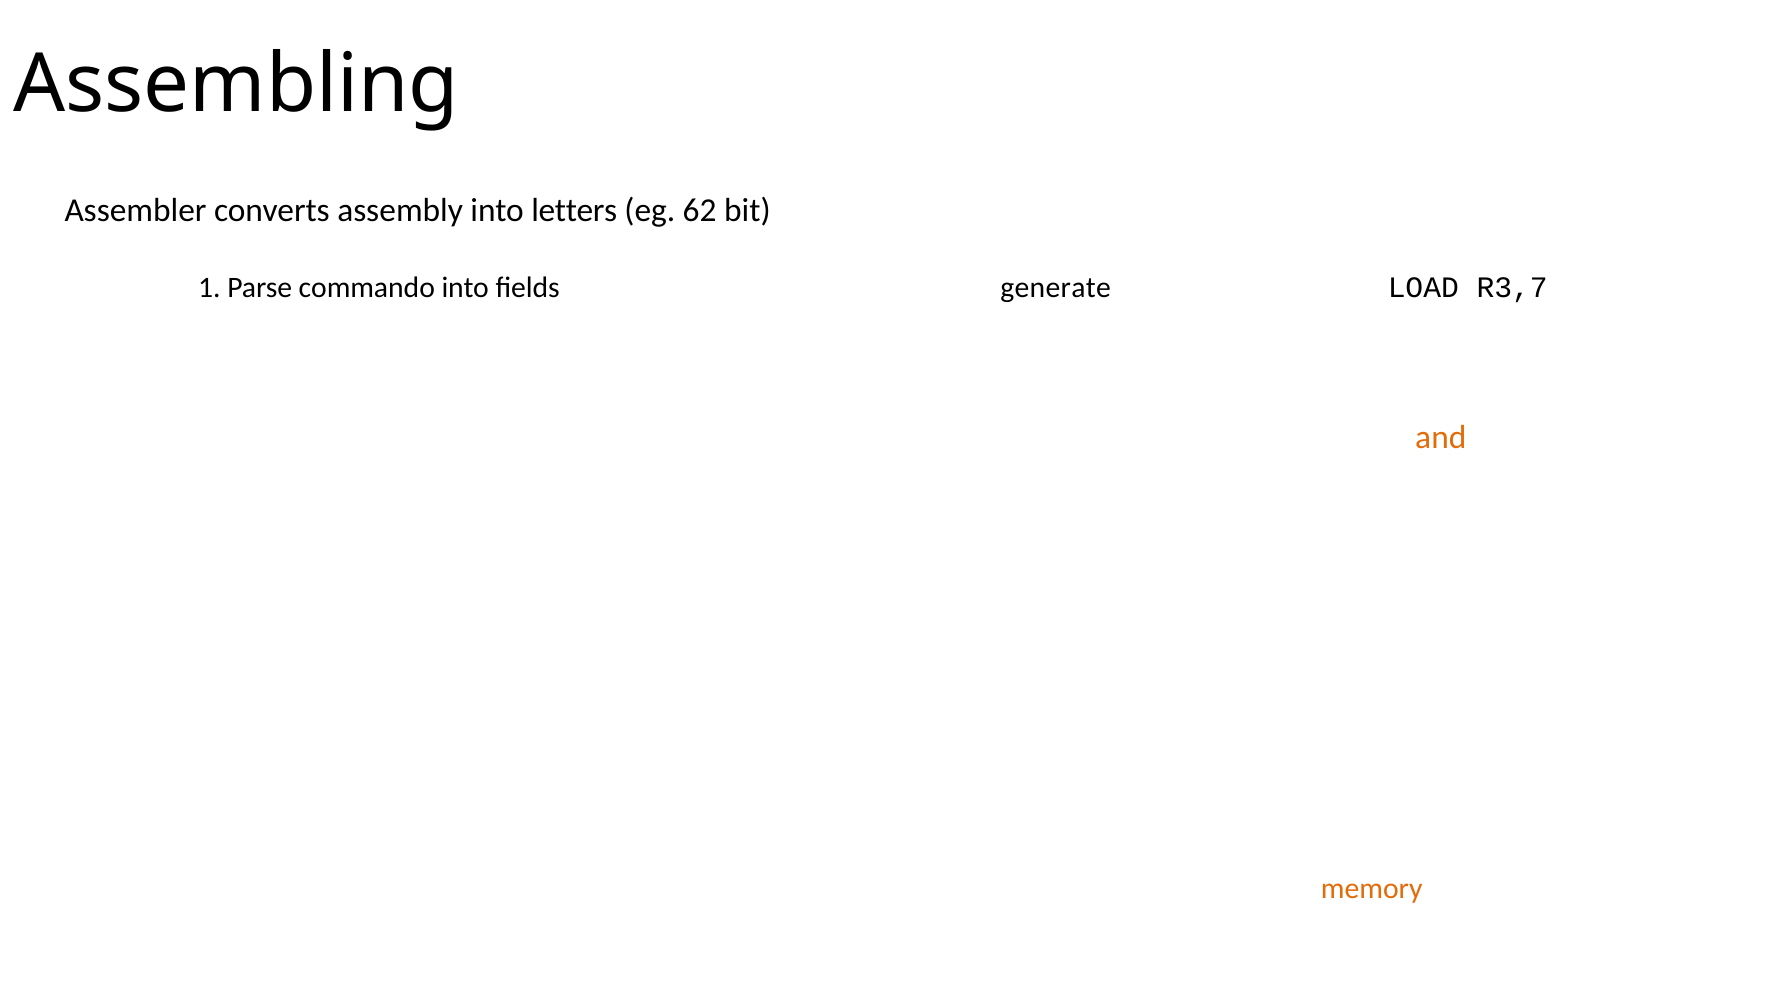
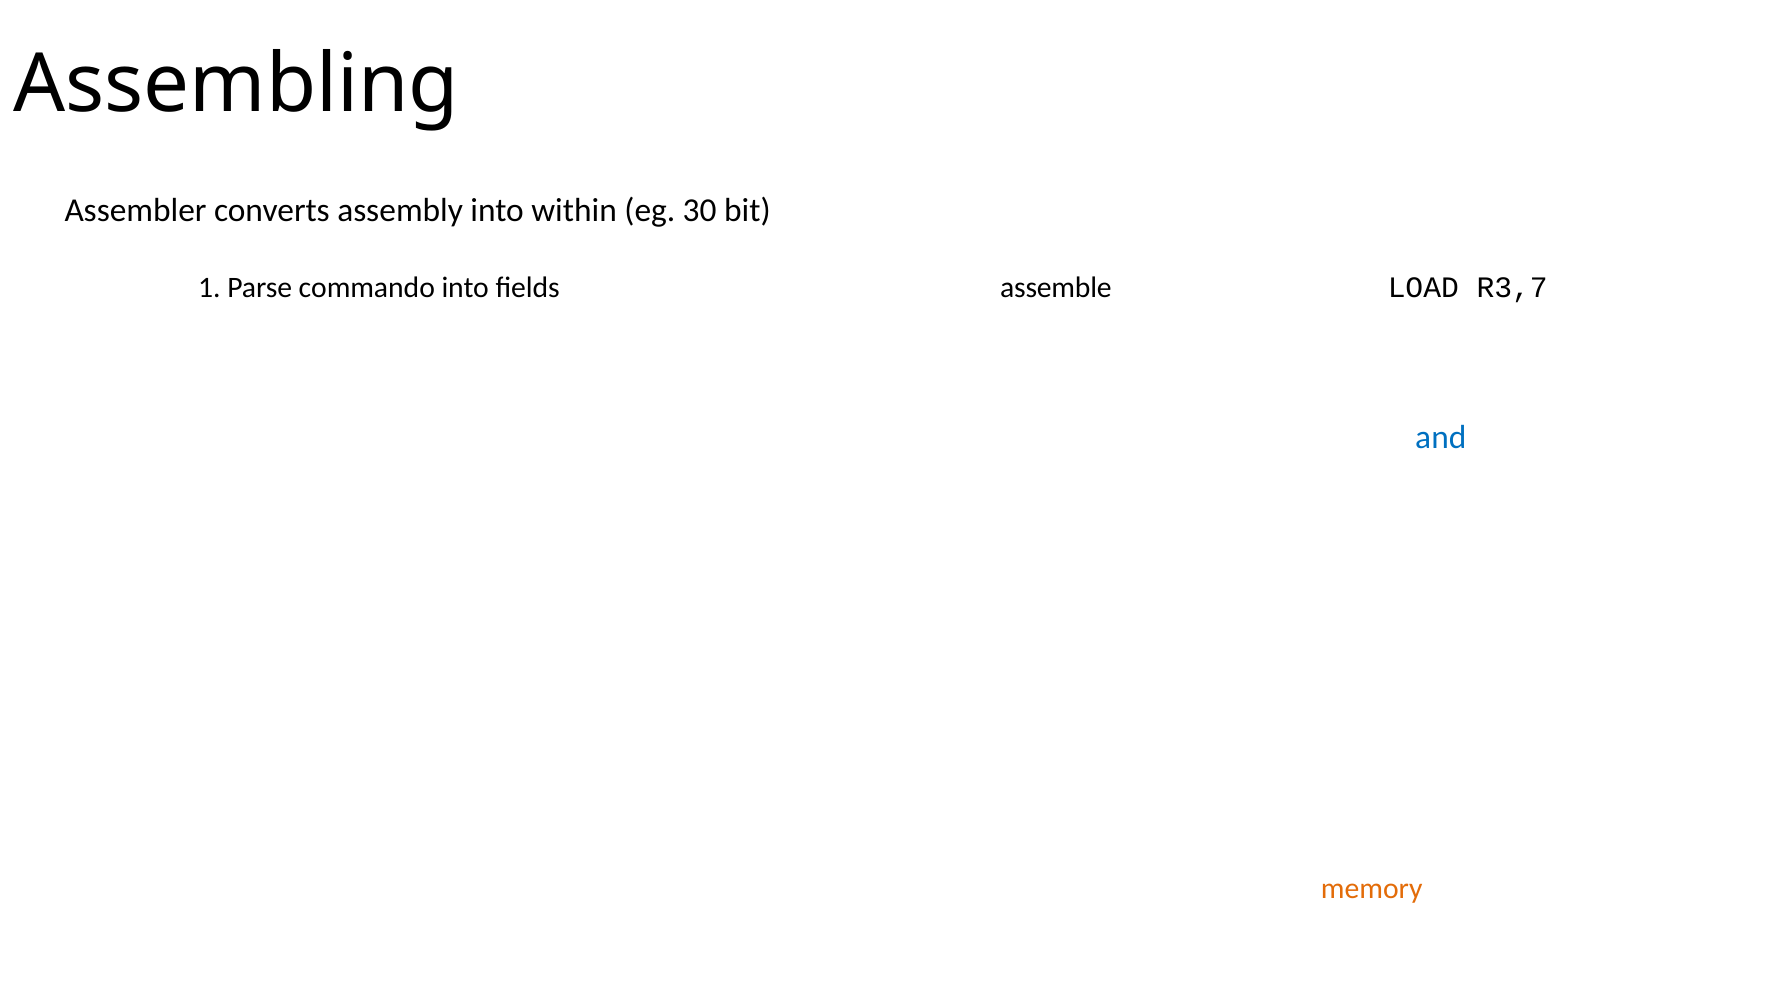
letters: letters -> within (574, 211)
62: 62 -> 30 (700, 211)
fields generate: generate -> assemble (1056, 288)
and colour: orange -> blue (1441, 438)
